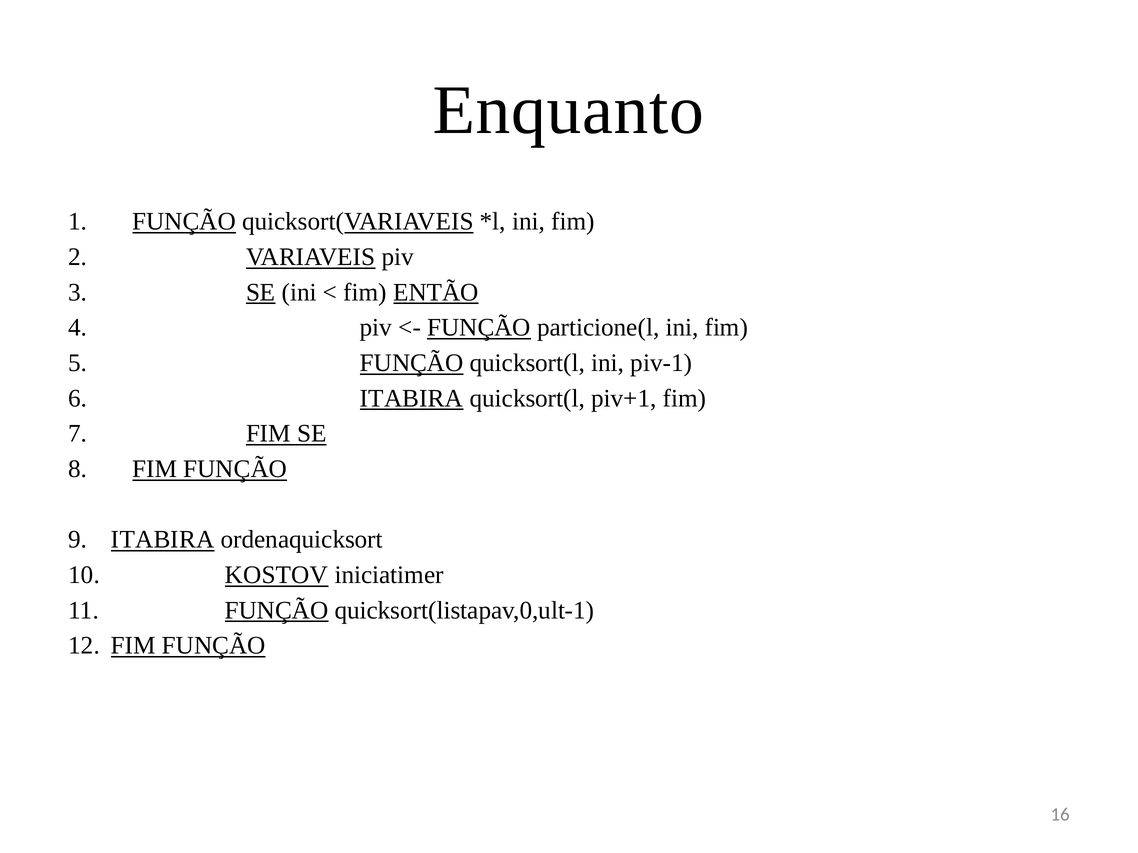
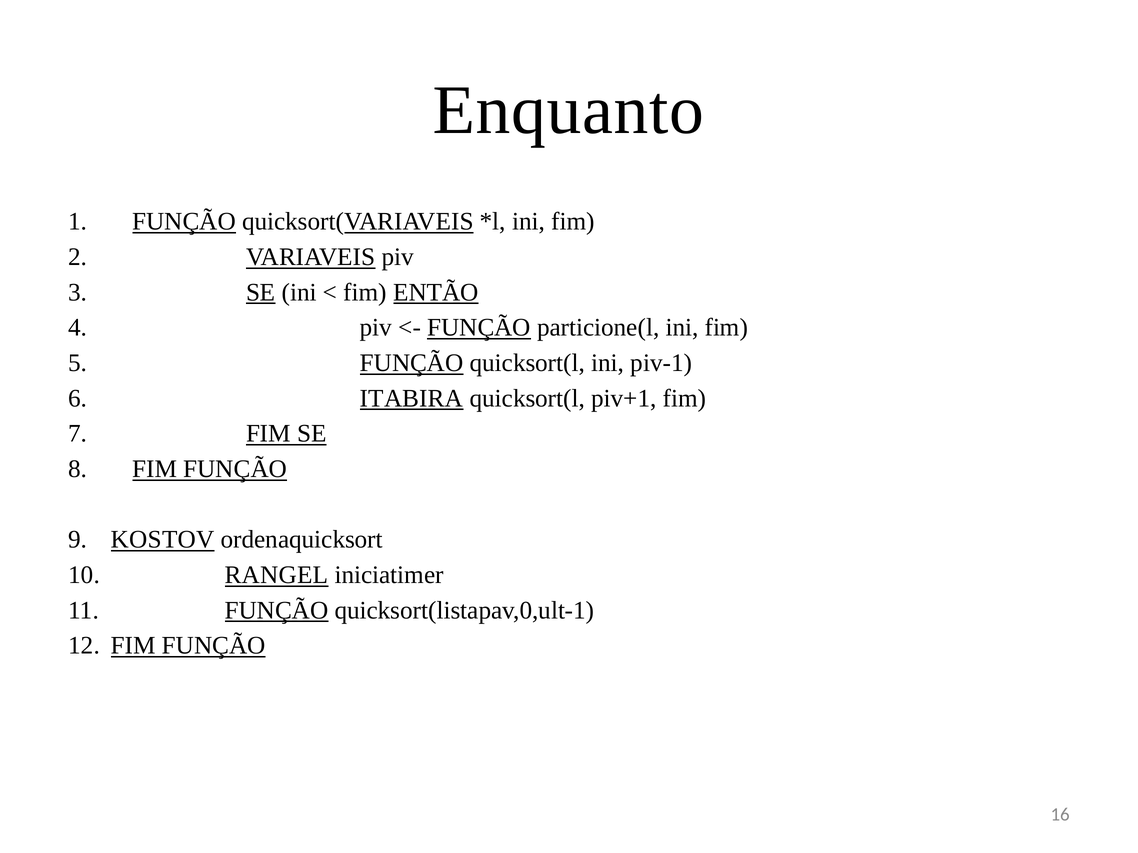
ITABIRA: ITABIRA -> KOSTOV (163, 540)
KOSTOV: KOSTOV -> RANGEL (276, 575)
